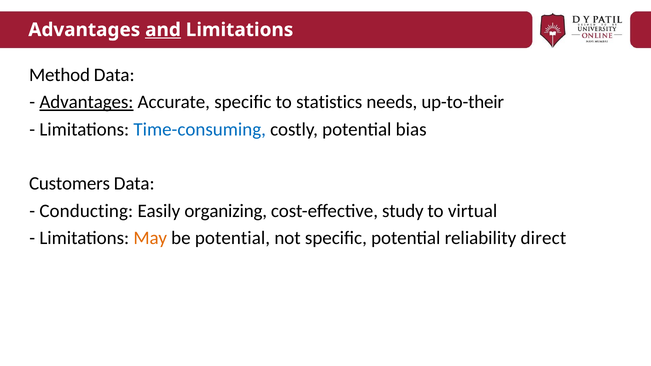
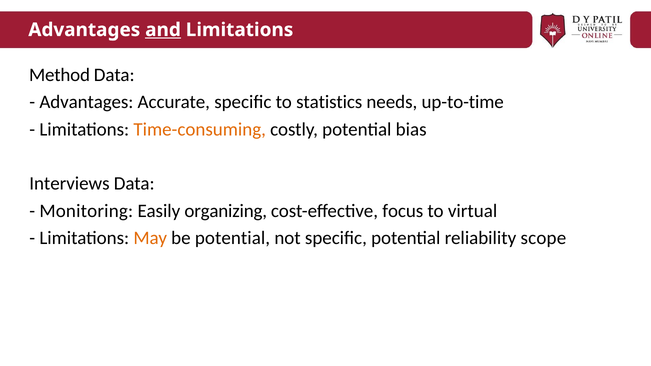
Advantages underline: present -> none (86, 102)
up-to-their: up-to-their -> up-to-time (463, 102)
Time-consuming colour: blue -> orange (200, 129)
Customers: Customers -> Interviews (69, 184)
Conducting: Conducting -> Monitoring (86, 211)
study: study -> focus (403, 211)
direct: direct -> scope (543, 238)
